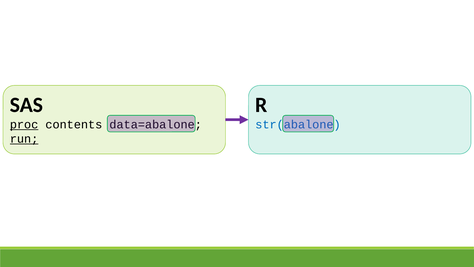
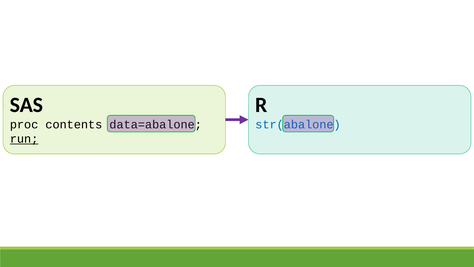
proc underline: present -> none (24, 124)
